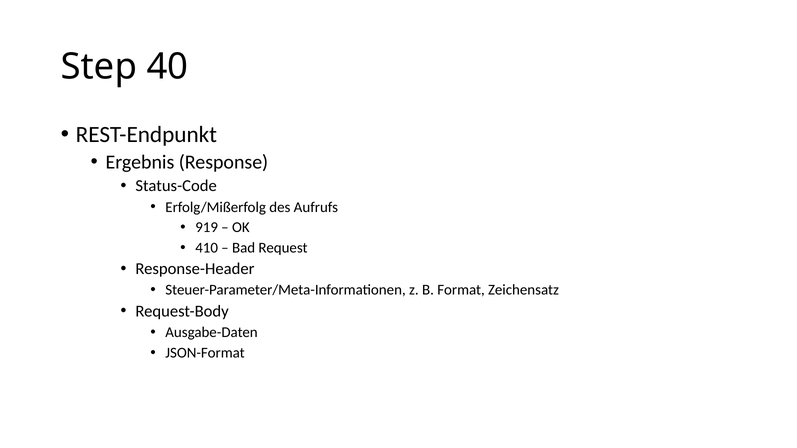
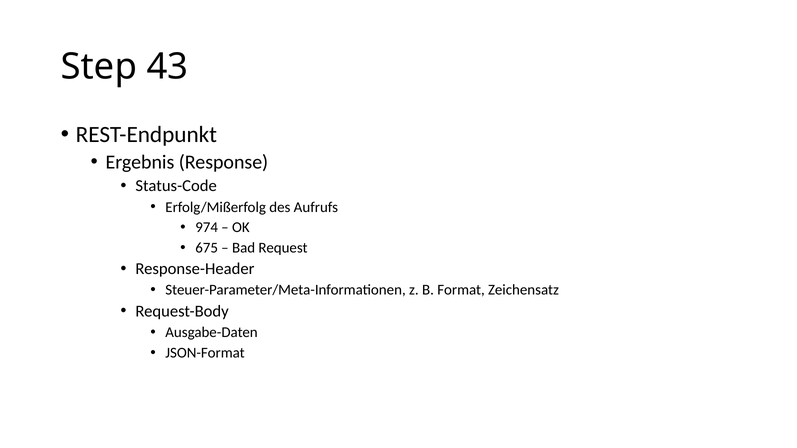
40: 40 -> 43 (167, 67)
919: 919 -> 974 (207, 228)
410: 410 -> 675 (207, 248)
